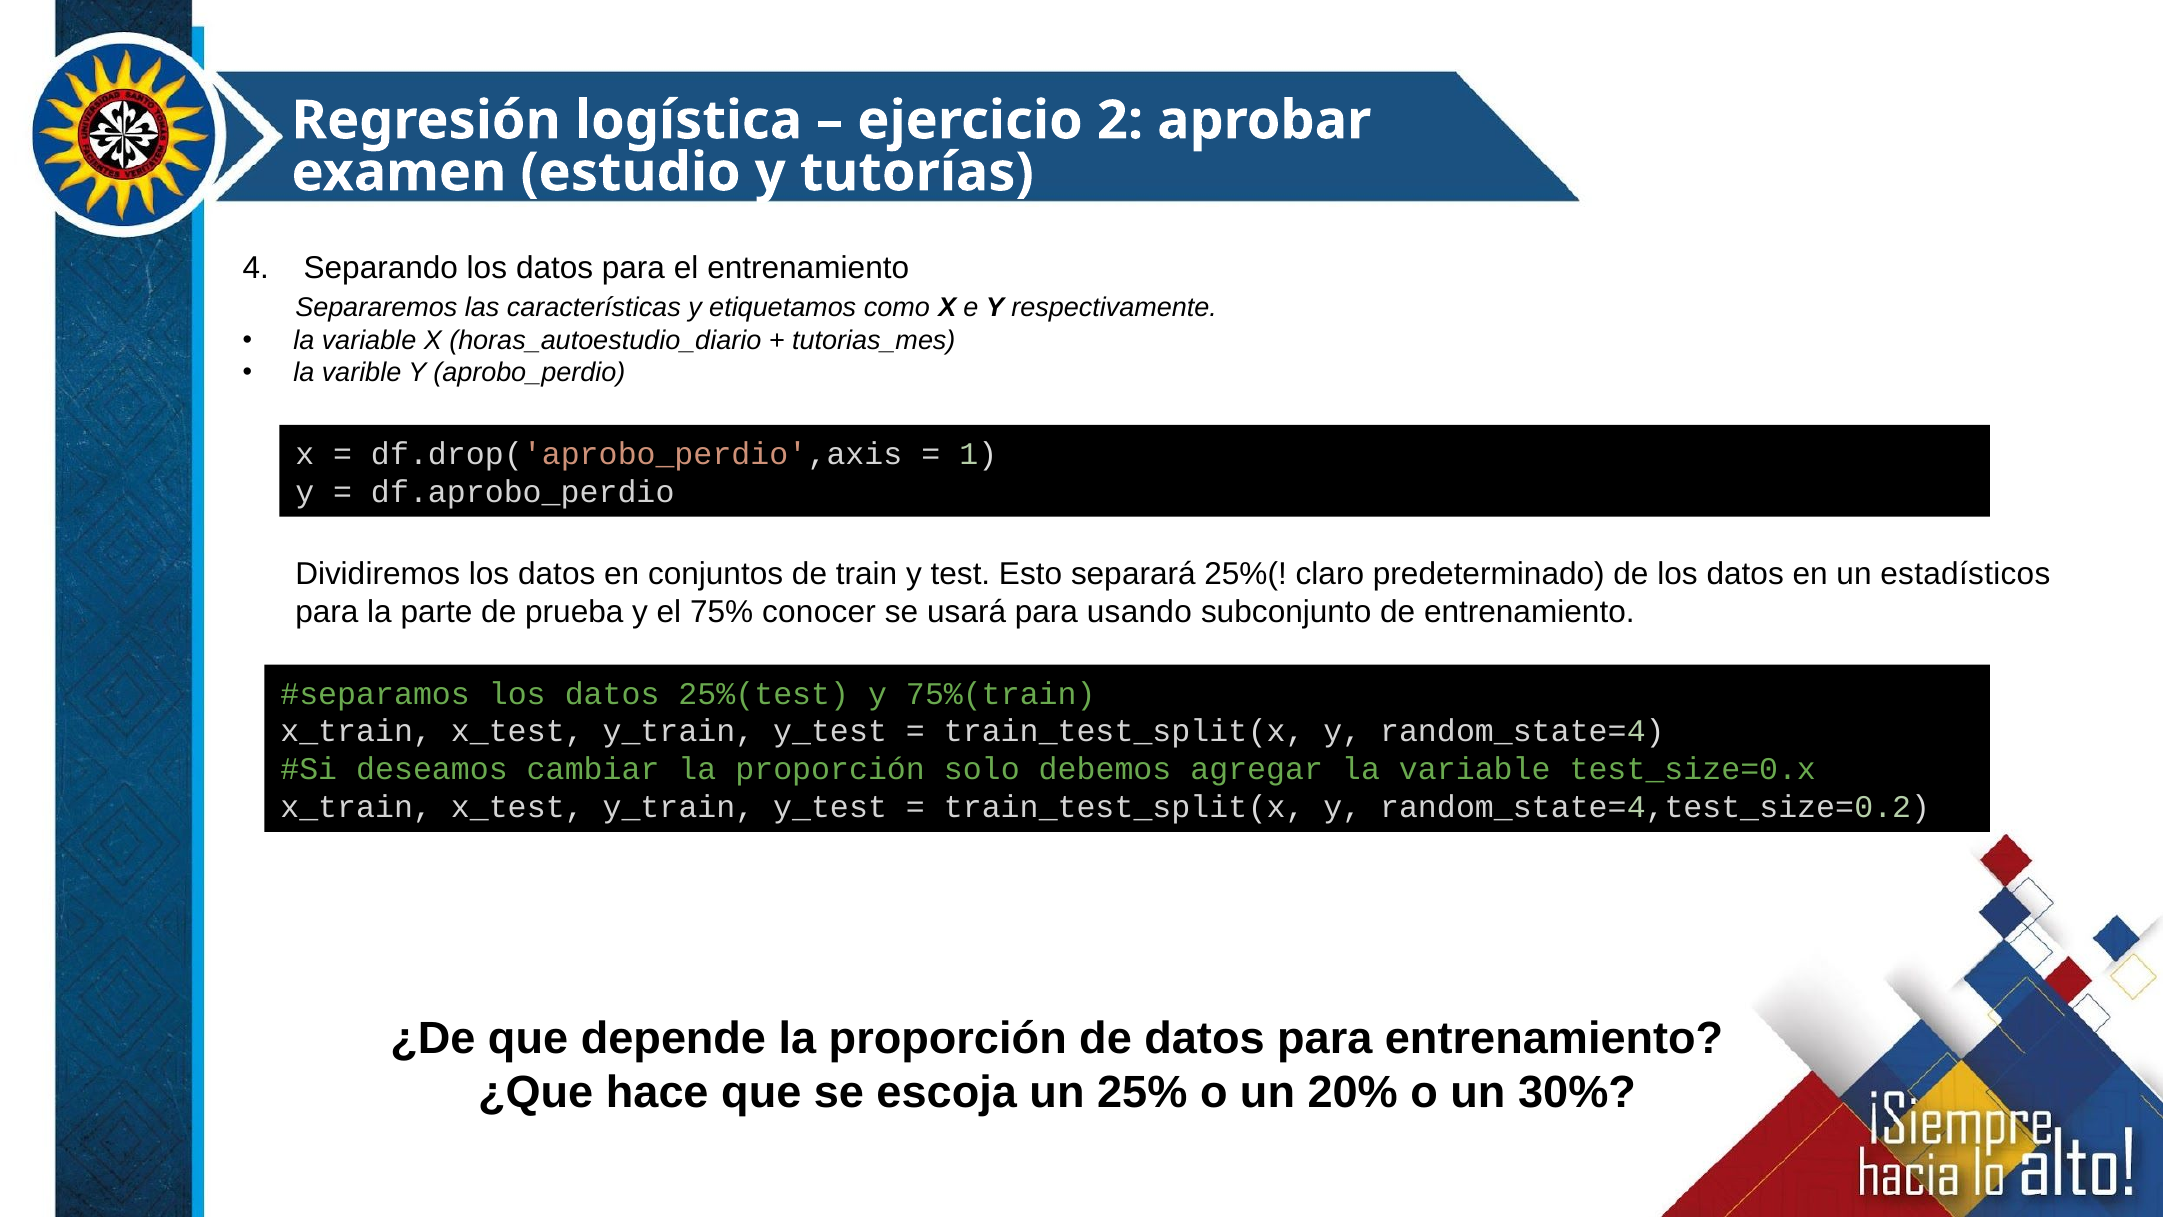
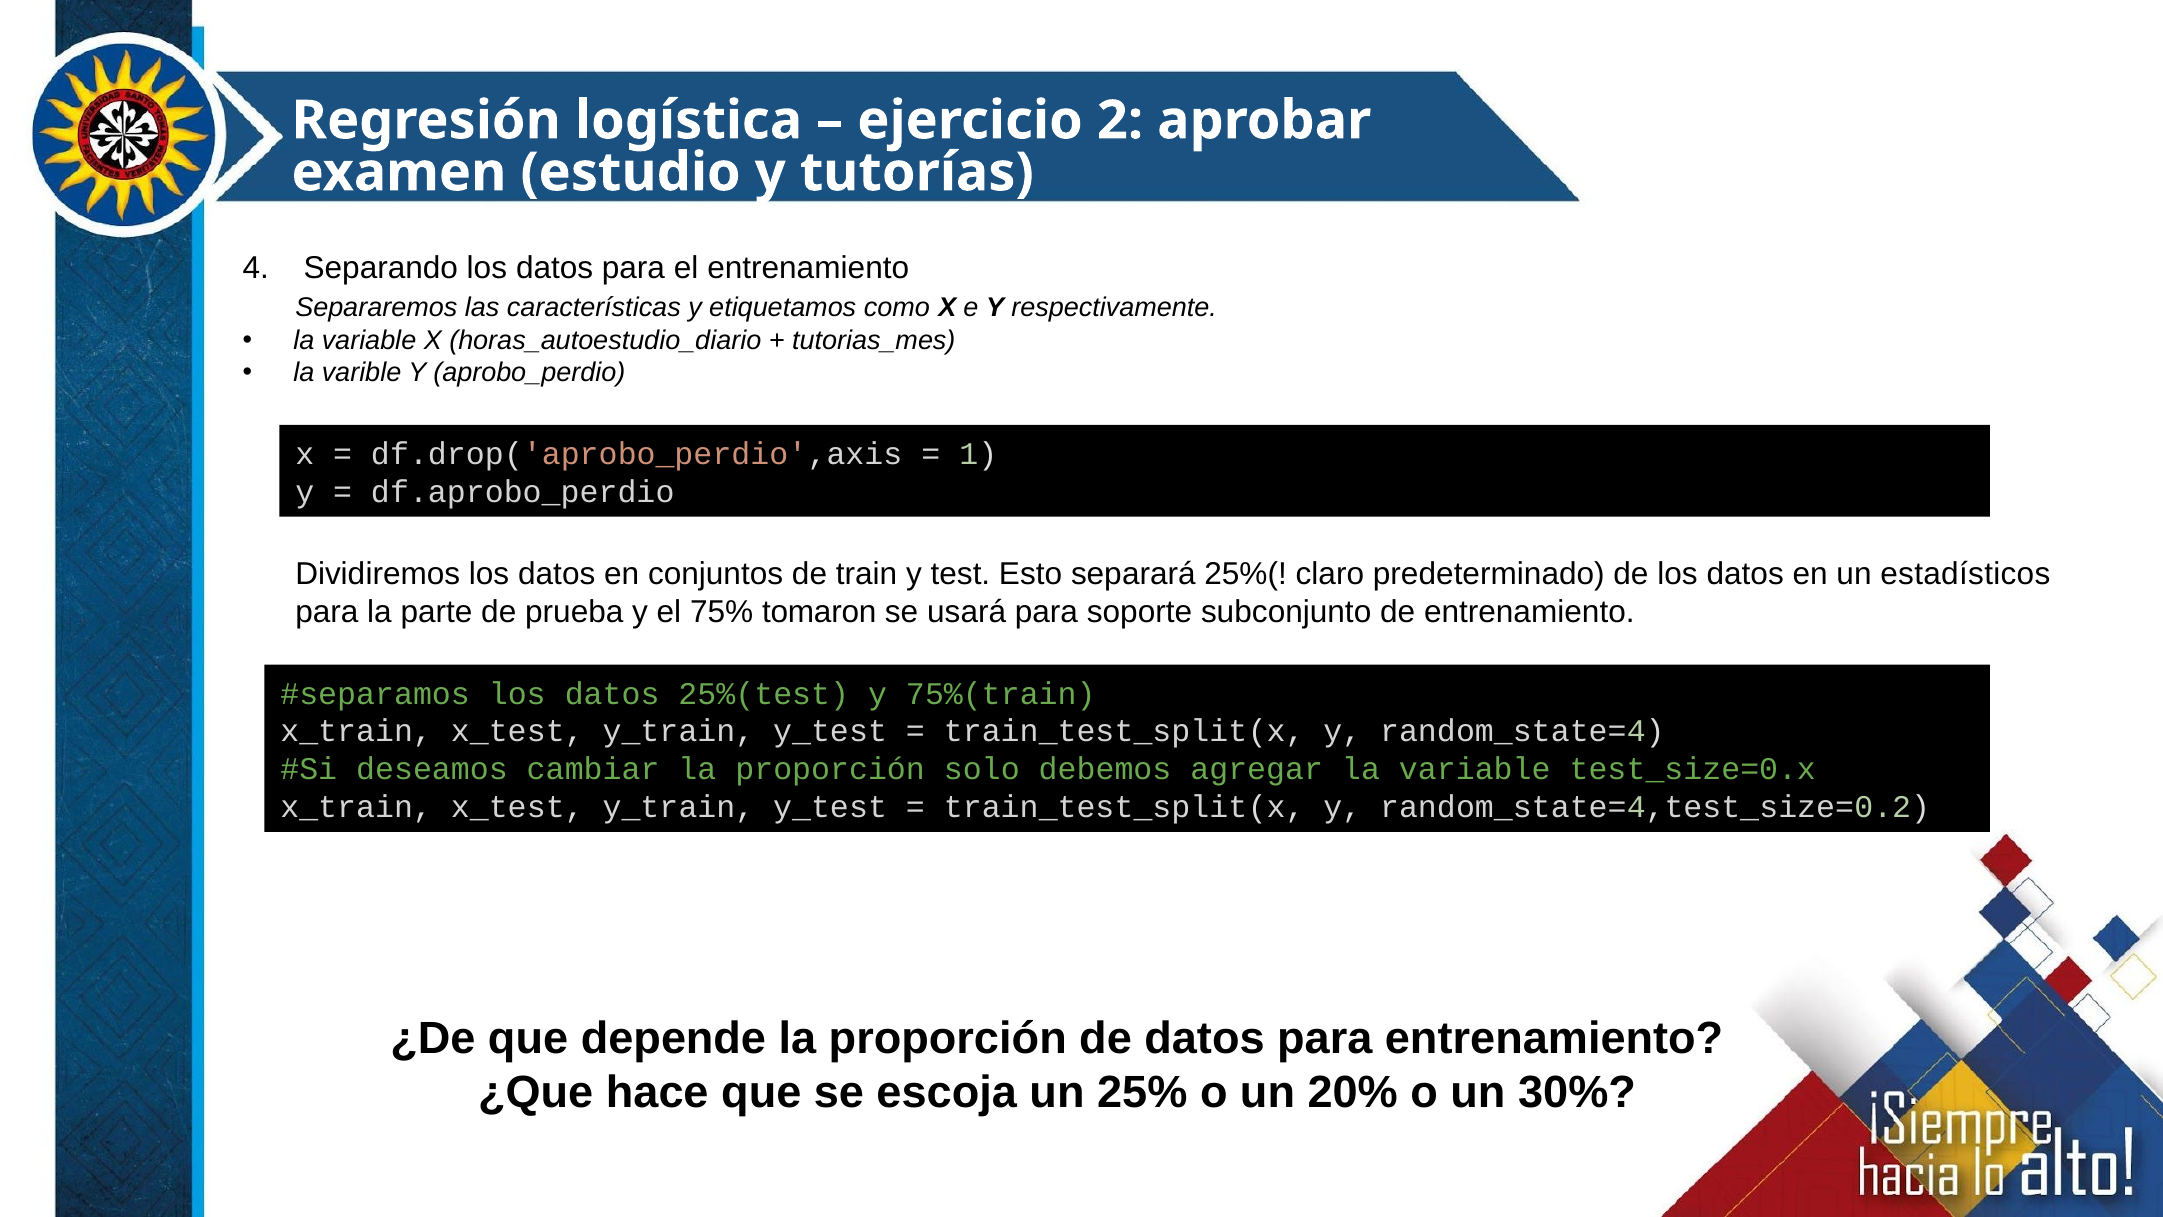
conocer: conocer -> tomaron (819, 612)
usando: usando -> soporte (1139, 612)
